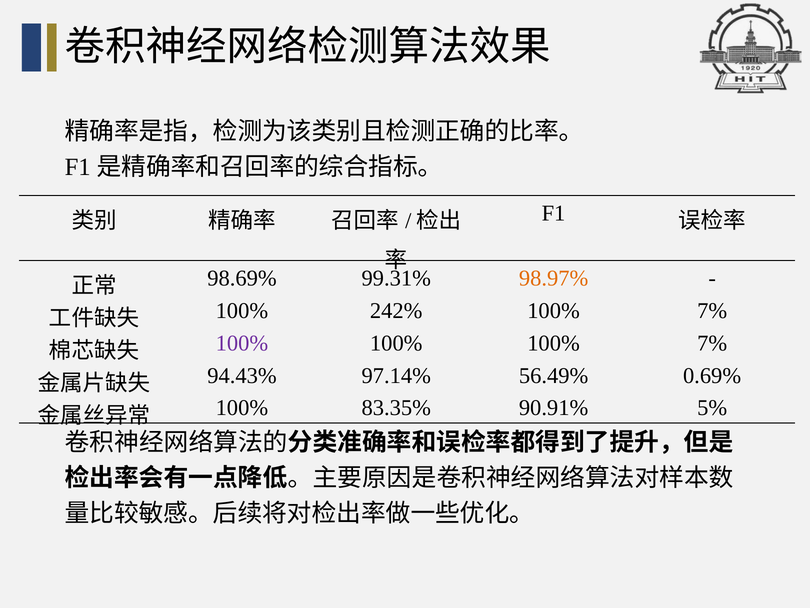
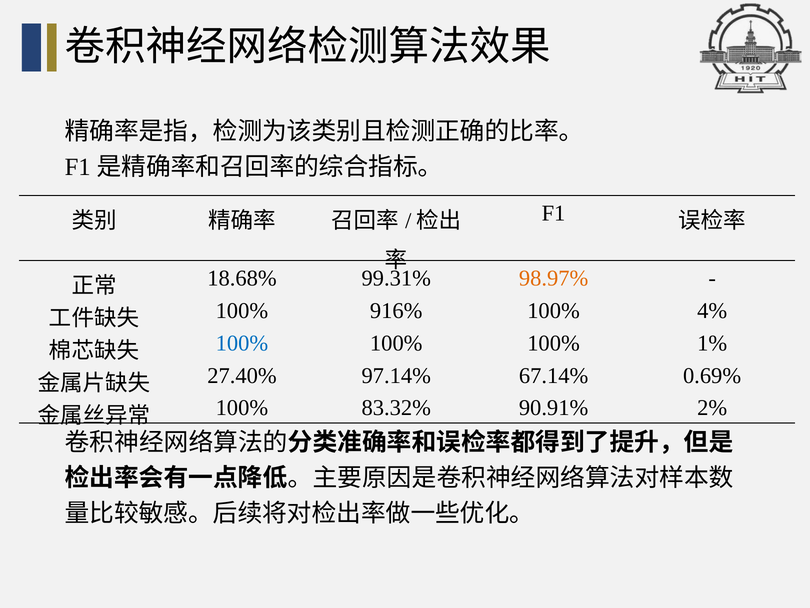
98.69%: 98.69% -> 18.68% (242, 278)
242%: 242% -> 916% (396, 310)
7%: 7% -> 4% (712, 310)
100% colour: purple -> blue (242, 343)
100% 100% 7%: 7% -> 1% (712, 343)
94.43%: 94.43% -> 27.40% (242, 375)
56.49%: 56.49% -> 67.14% (554, 375)
83.35%: 83.35% -> 83.32% (396, 408)
5%: 5% -> 2% (712, 408)
